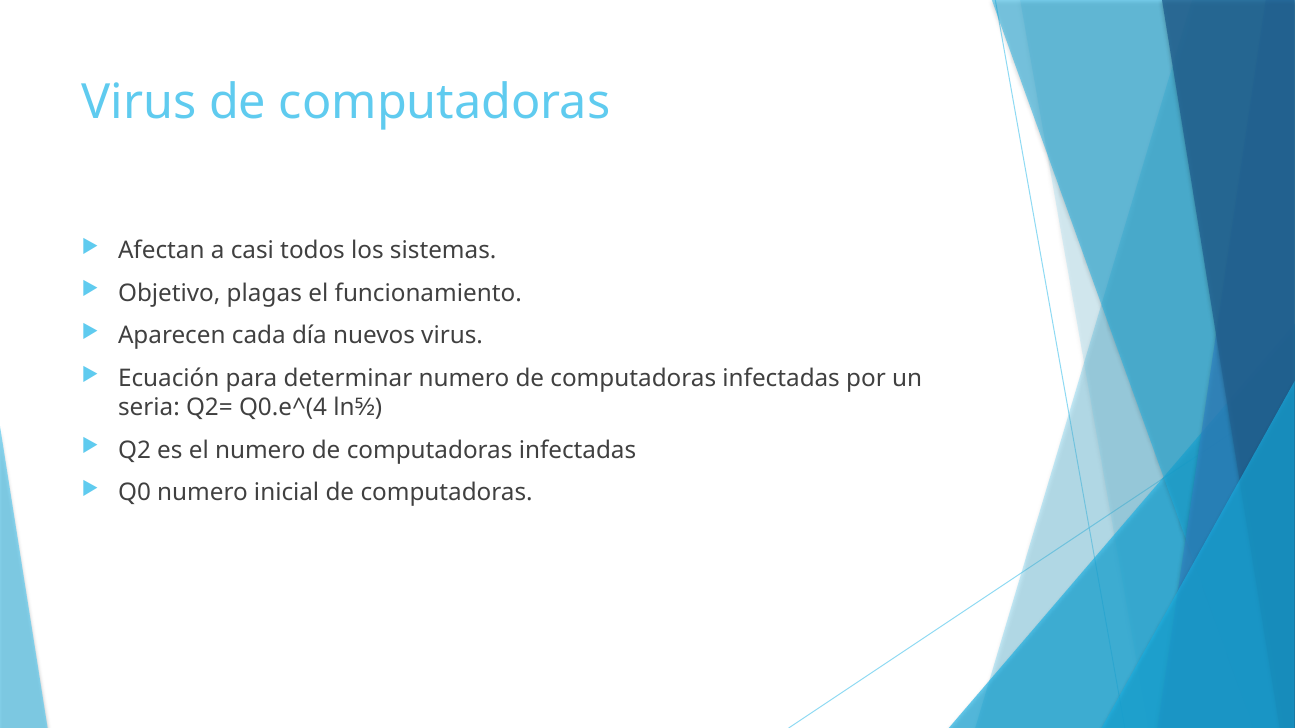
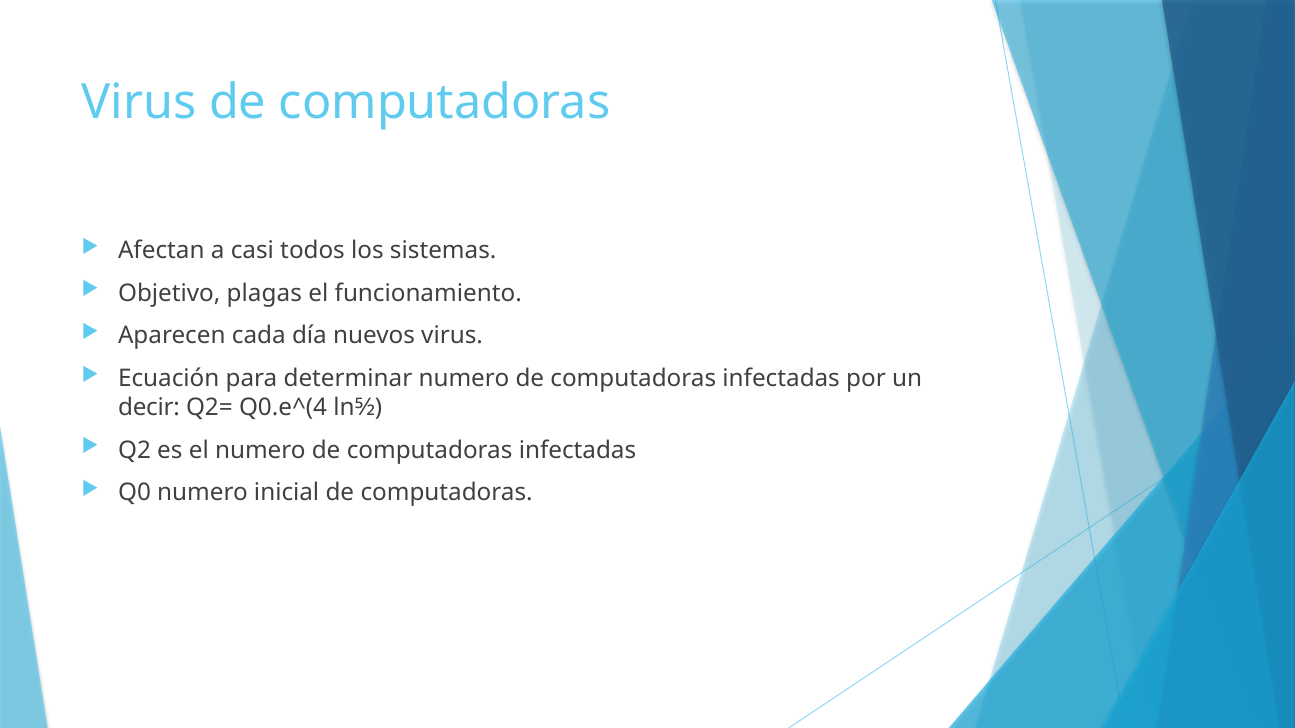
seria: seria -> decir (149, 408)
